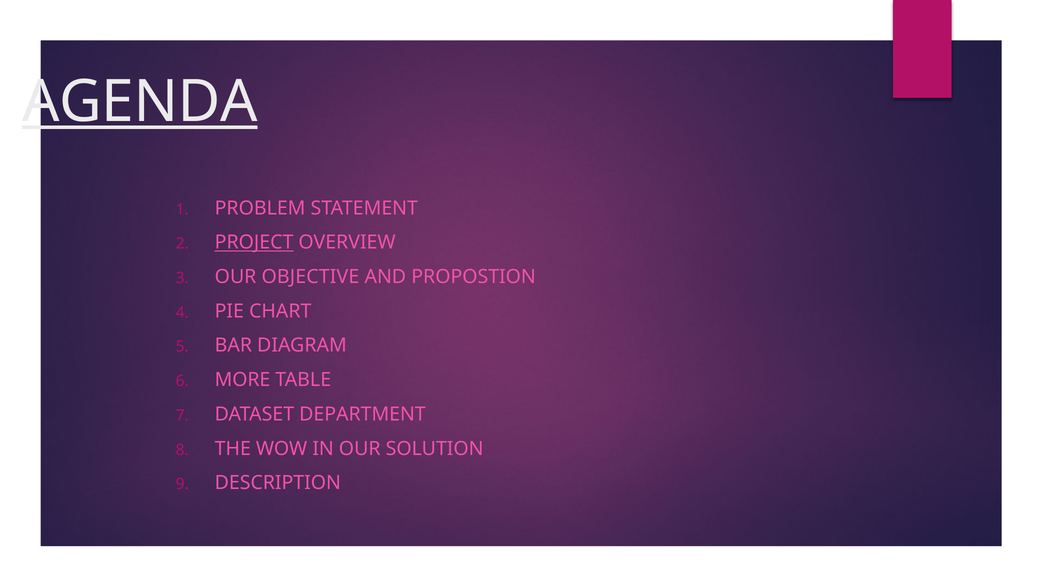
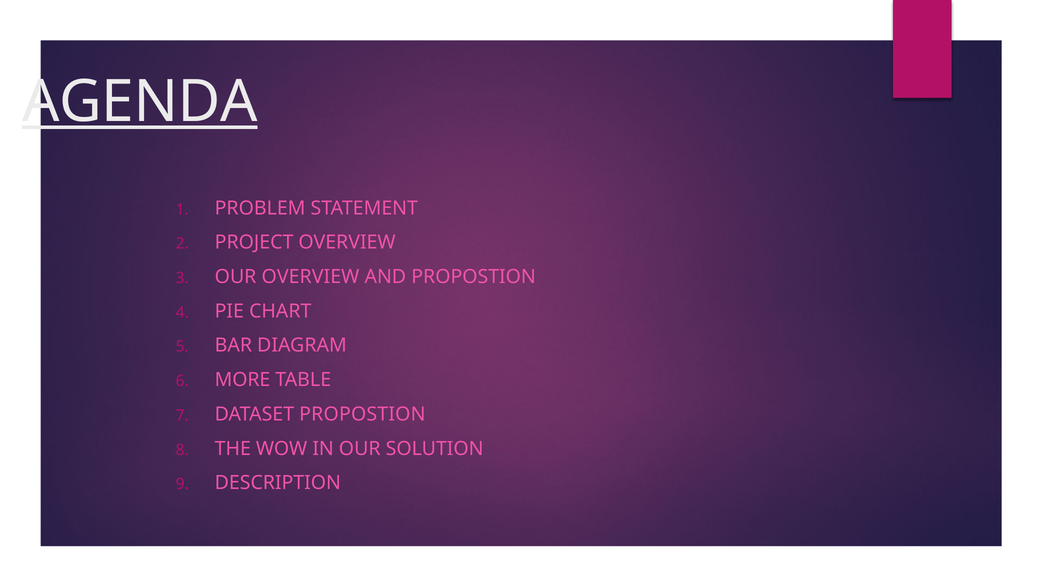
PROJECT underline: present -> none (254, 242)
OUR OBJECTIVE: OBJECTIVE -> OVERVIEW (310, 277)
DATASET DEPARTMENT: DEPARTMENT -> PROPOSTION (362, 414)
